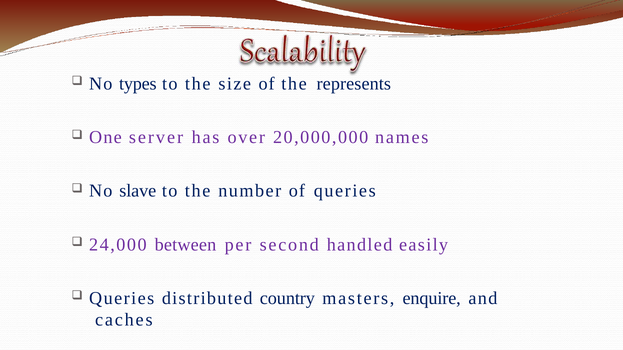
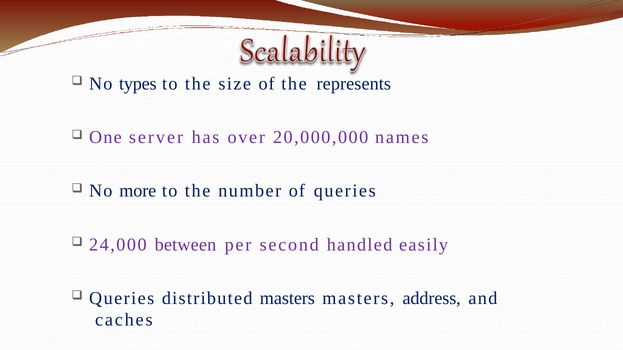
slave: slave -> more (138, 191)
distributed country: country -> masters (287, 299)
enquire: enquire -> address (432, 299)
